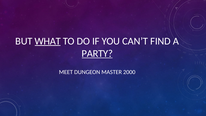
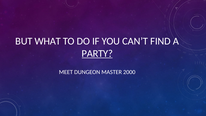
WHAT underline: present -> none (48, 41)
